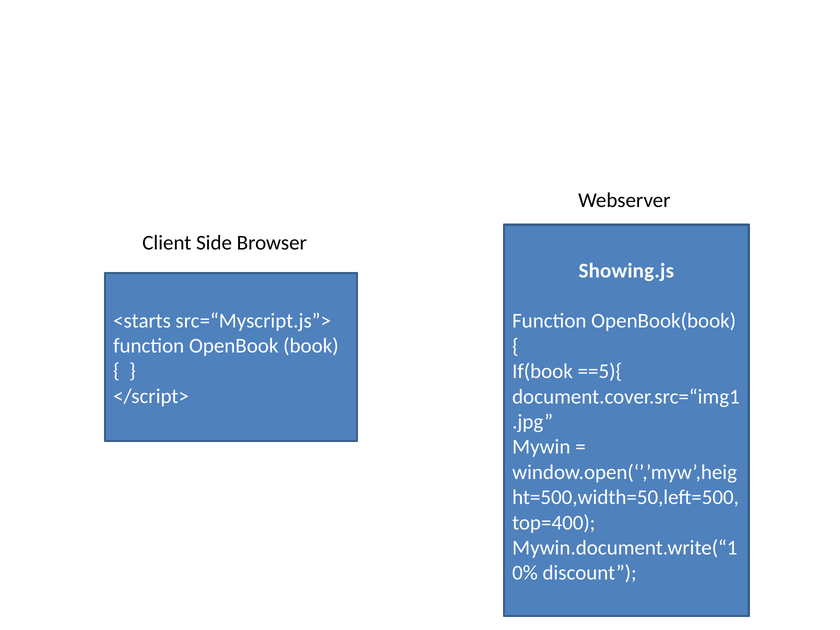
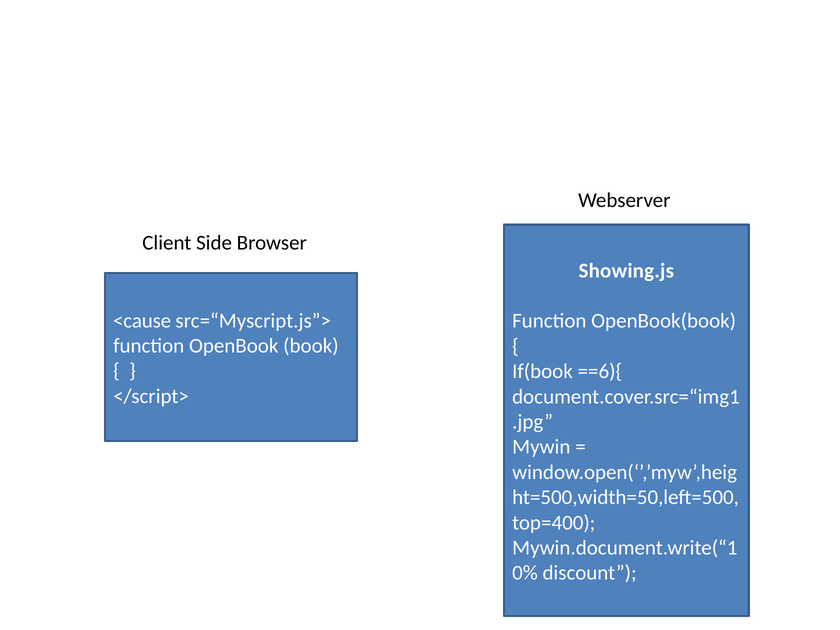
<starts: <starts -> <cause (142, 321)
==5){: ==5){ -> ==6){ (600, 371)
